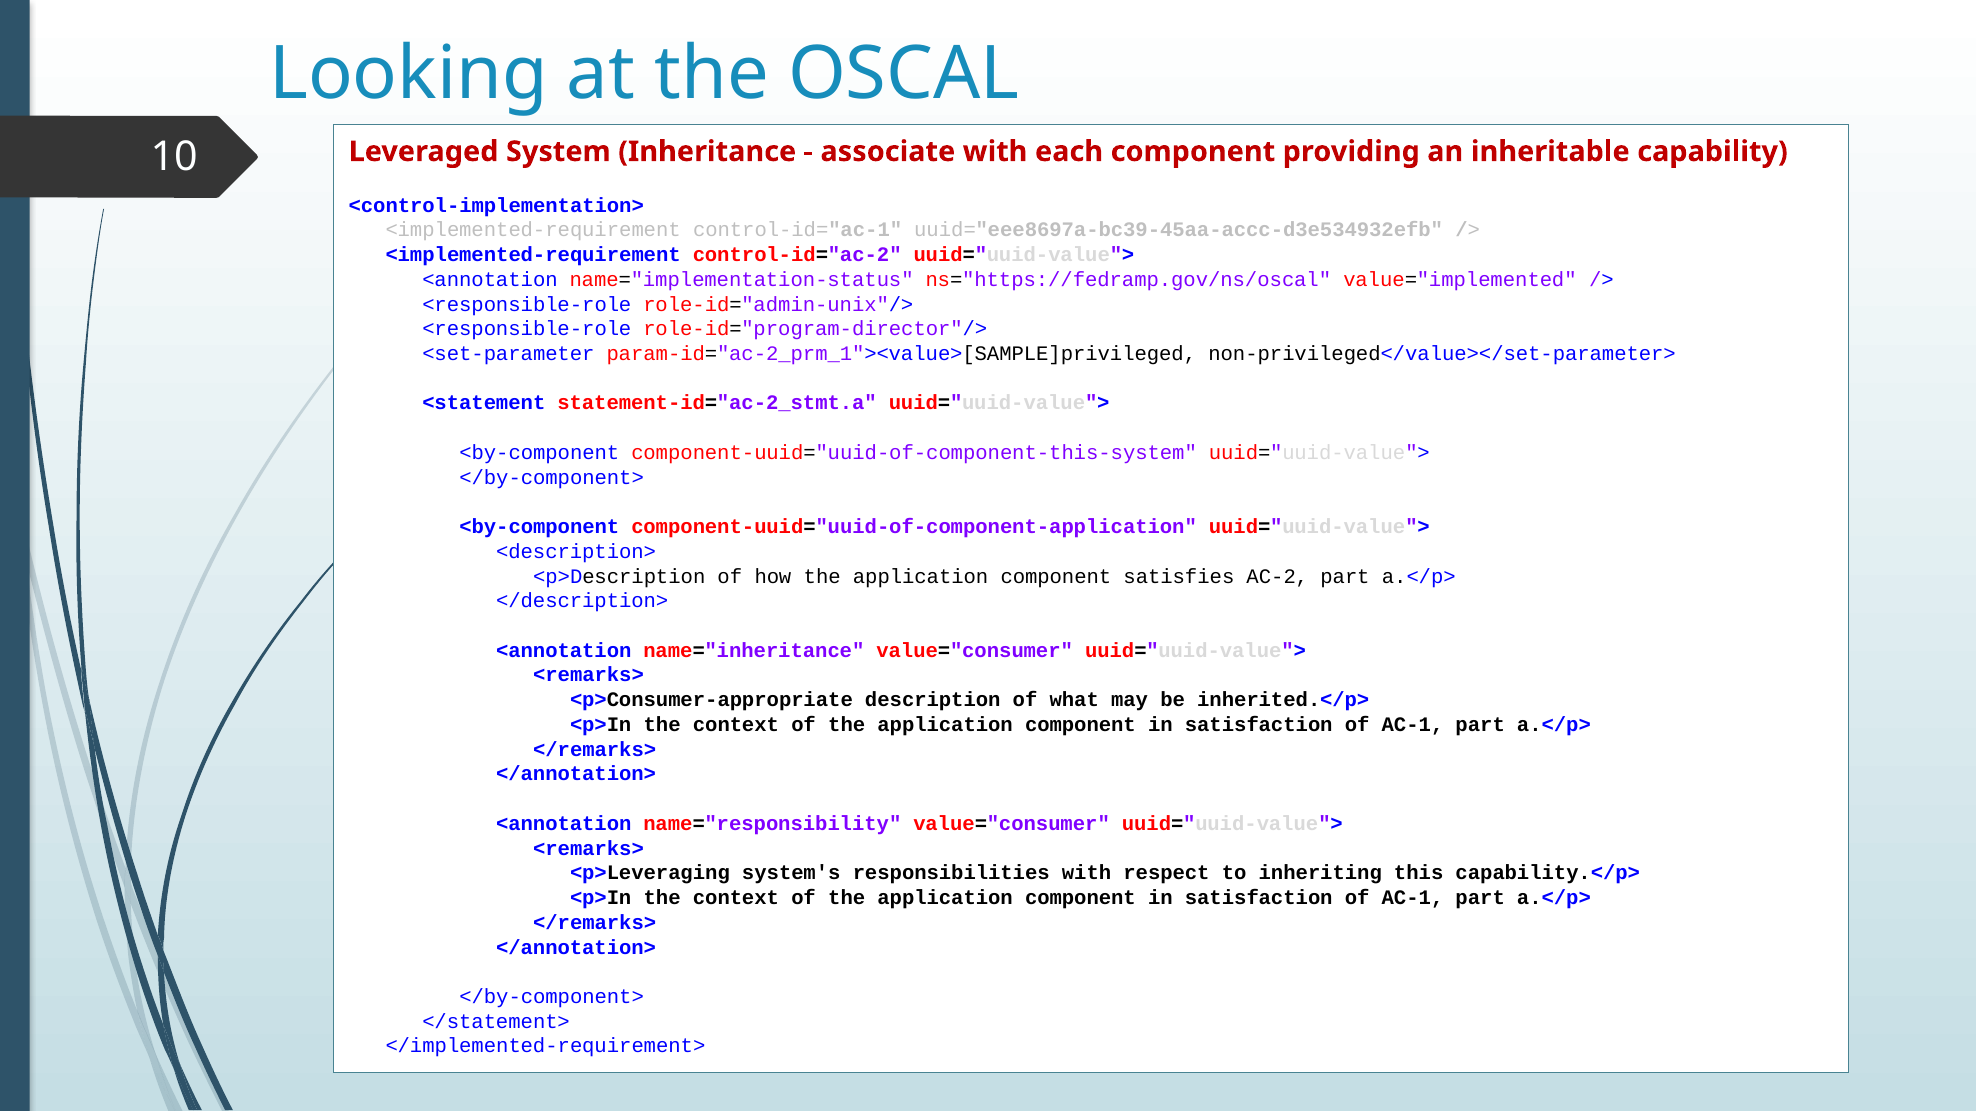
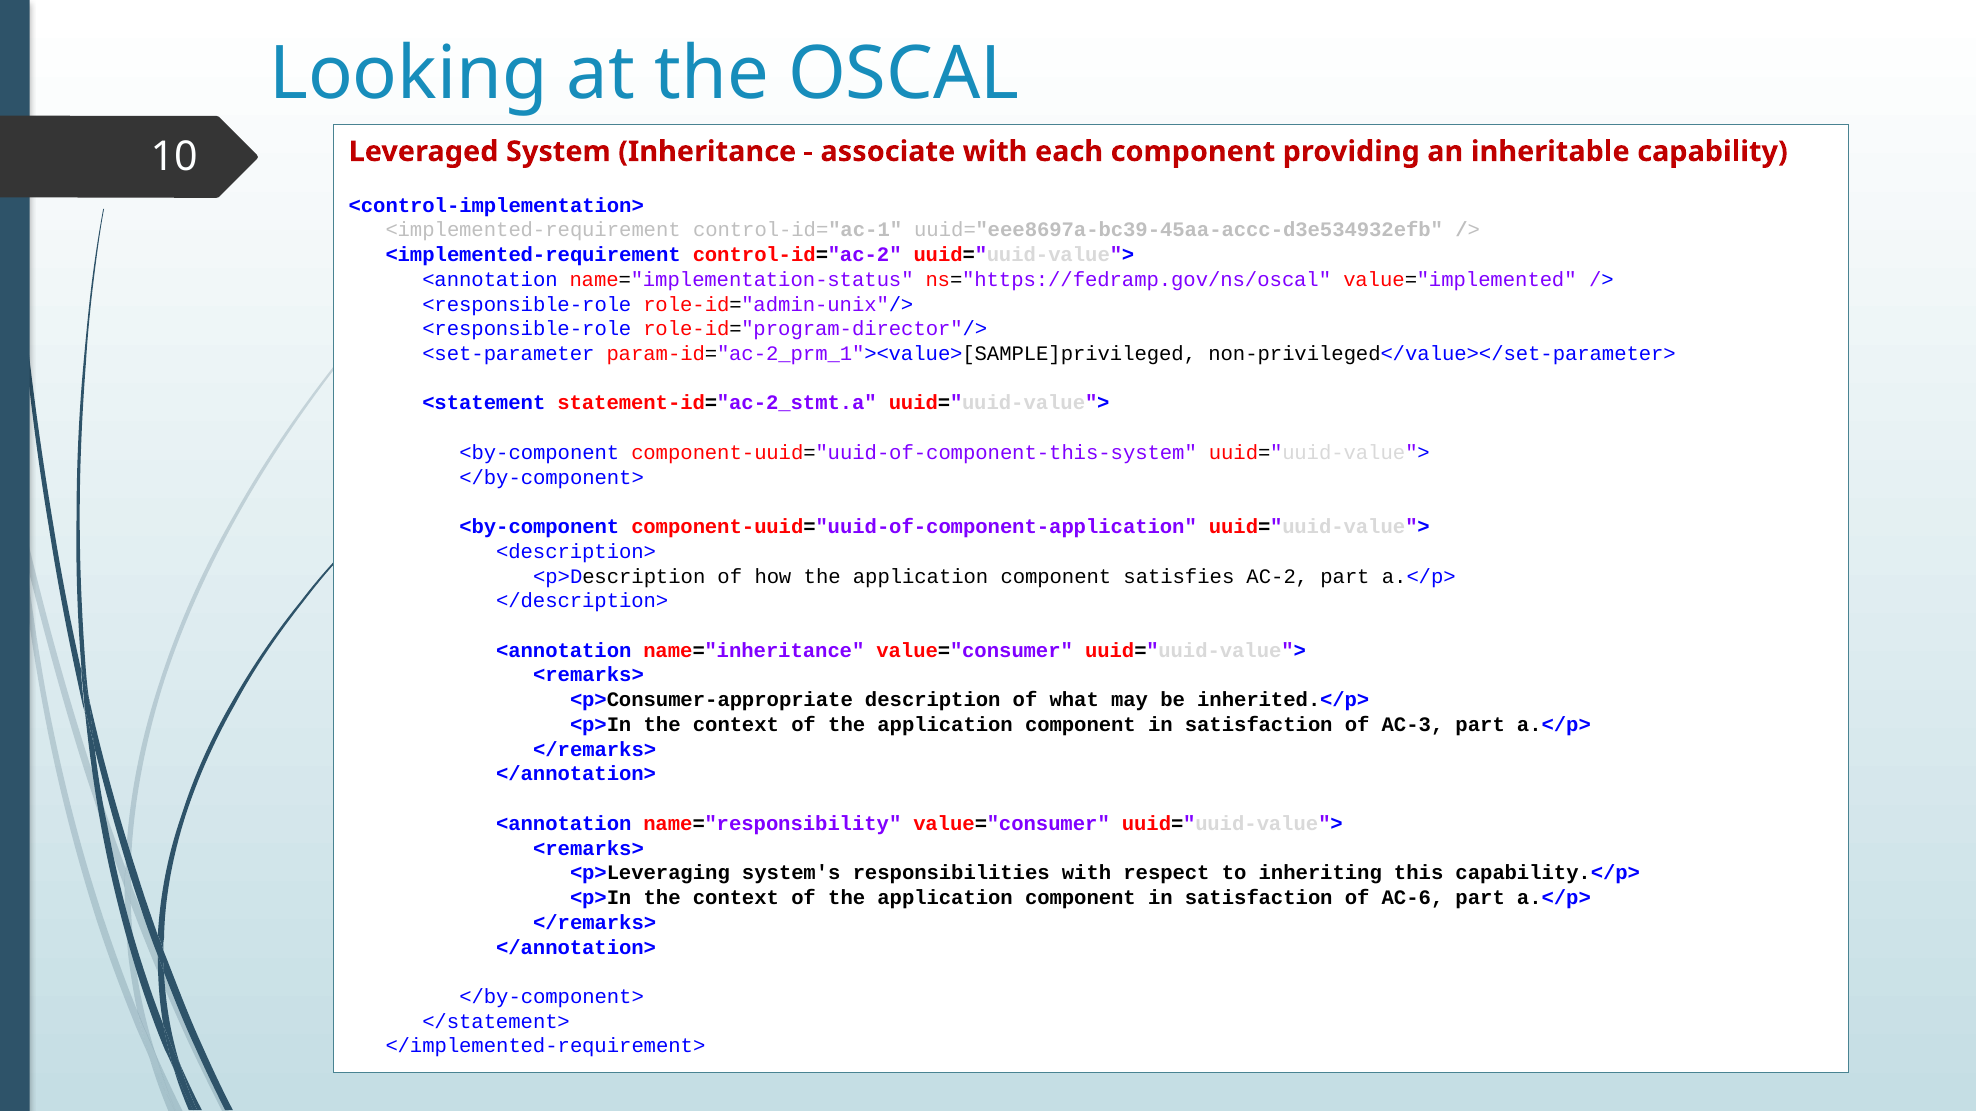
AC-1: AC-1 -> AC-3 (1413, 725)
AC-1: AC-1 -> AC-6 (1413, 898)
